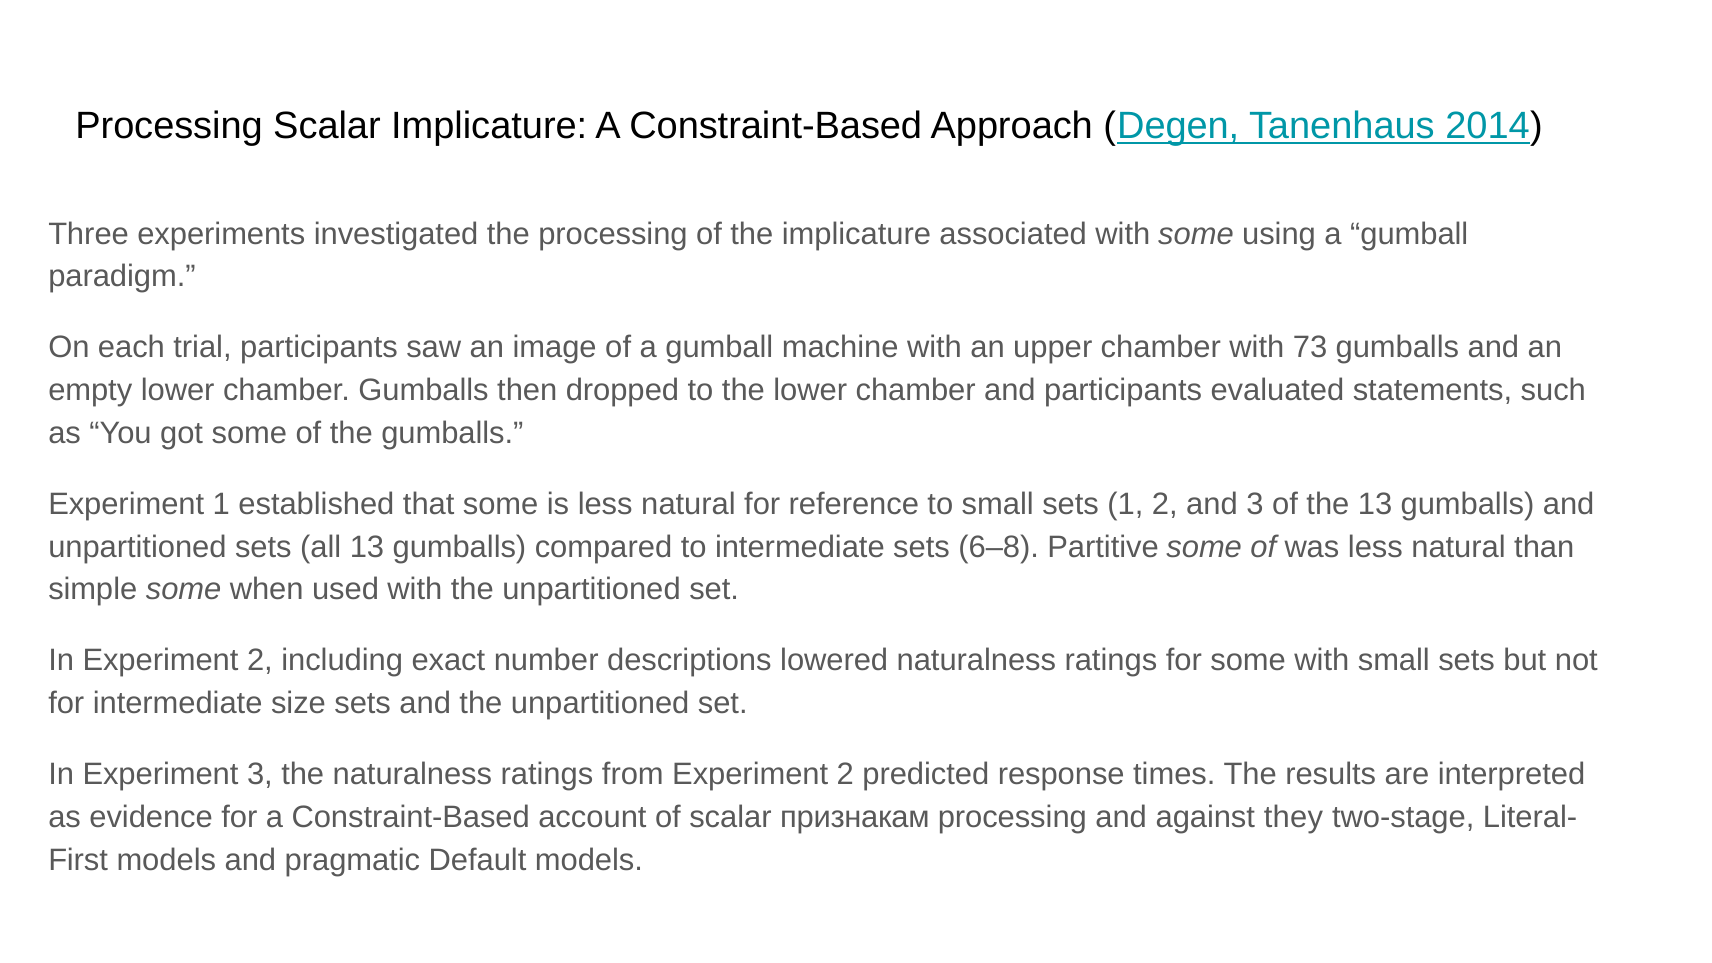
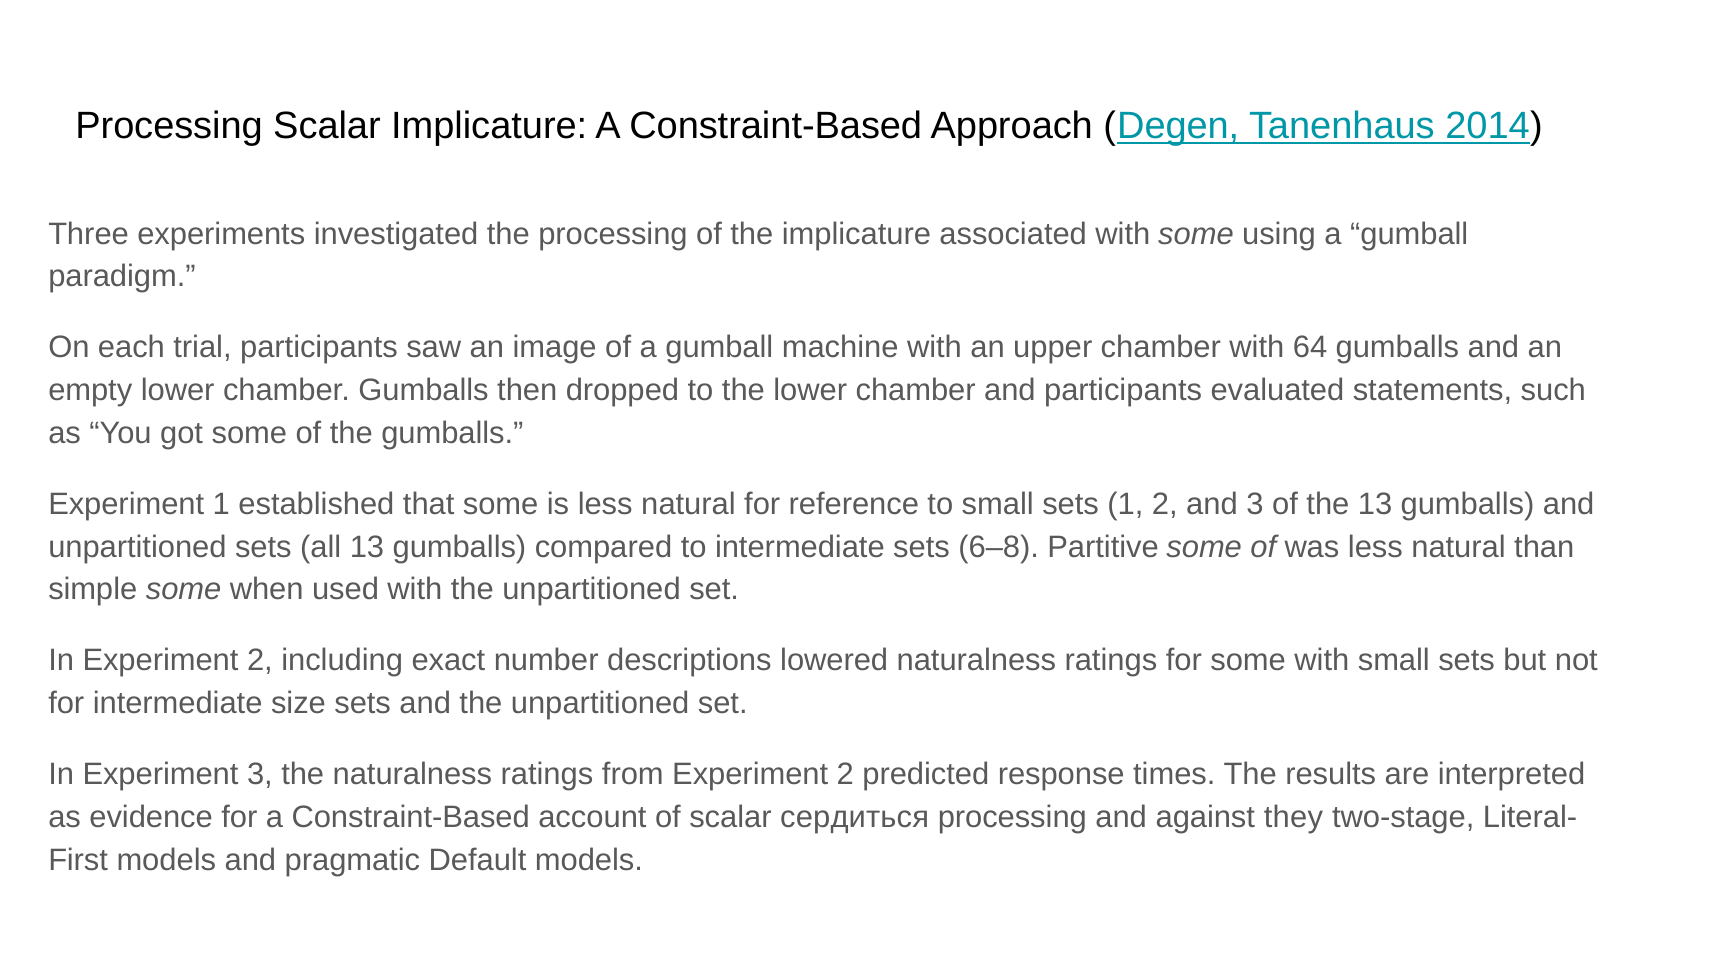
73: 73 -> 64 (1310, 348)
признакам: признакам -> сердиться (855, 817)
